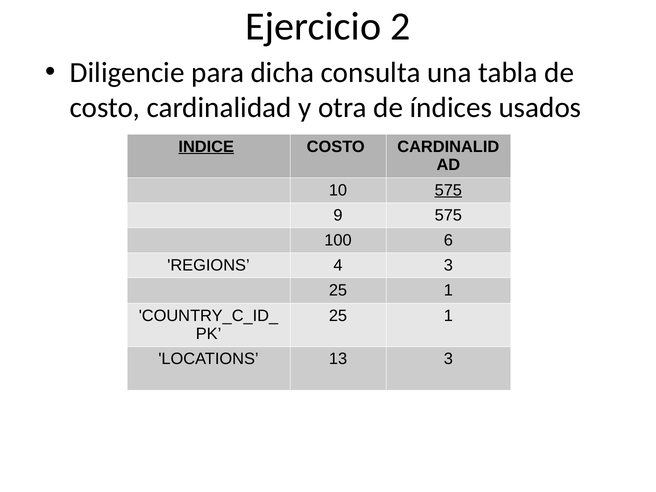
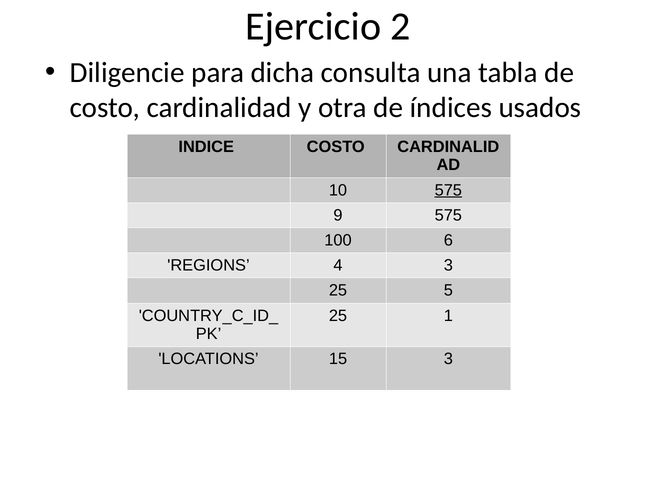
INDICE underline: present -> none (206, 147)
1: 1 -> 5 (448, 291)
13: 13 -> 15 (338, 359)
